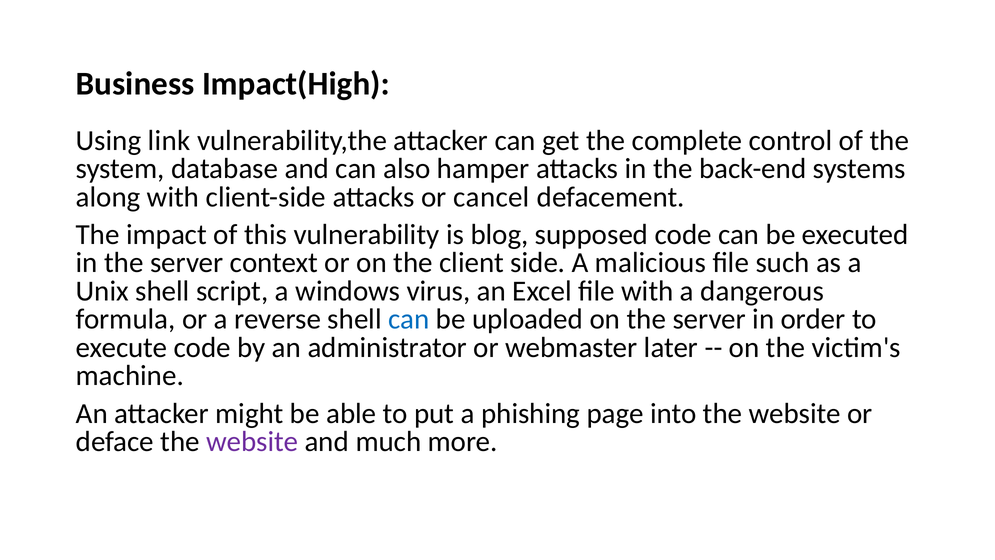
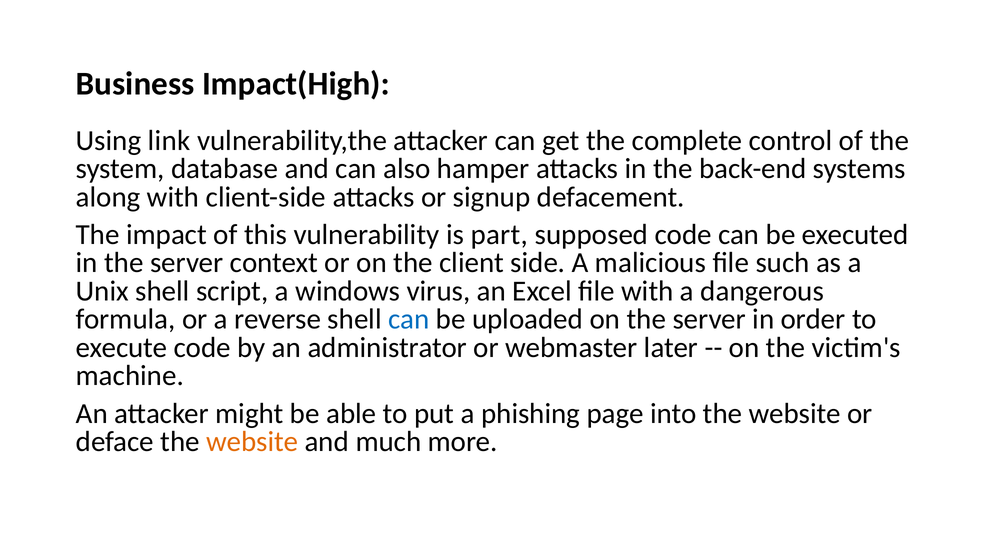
cancel: cancel -> signup (492, 197)
blog: blog -> part (499, 235)
website colour: purple -> orange (252, 441)
